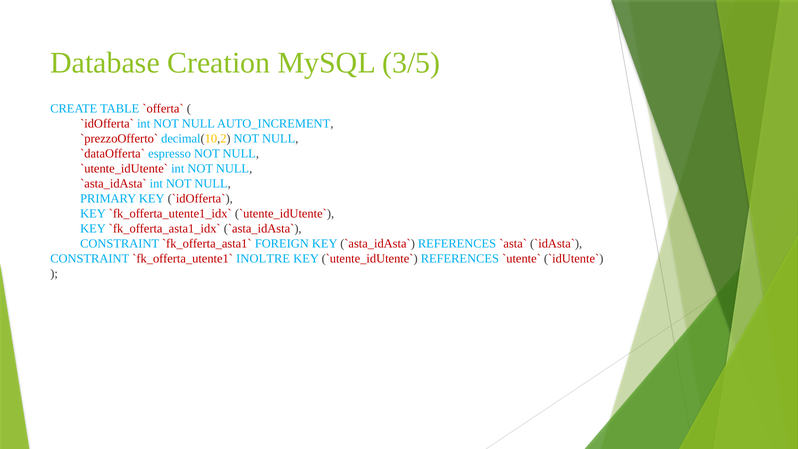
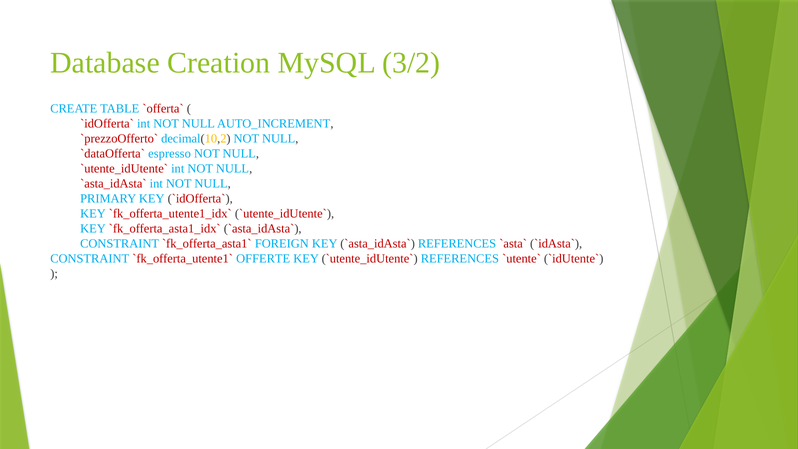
3/5: 3/5 -> 3/2 (411, 63)
INOLTRE: INOLTRE -> OFFERTE (263, 258)
